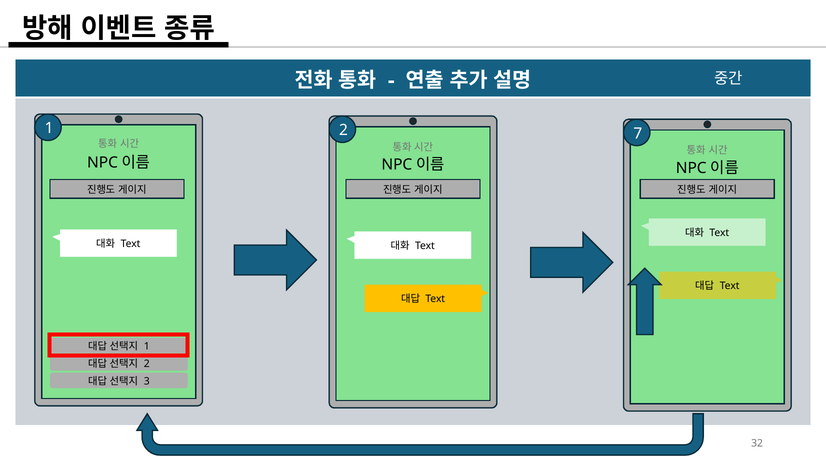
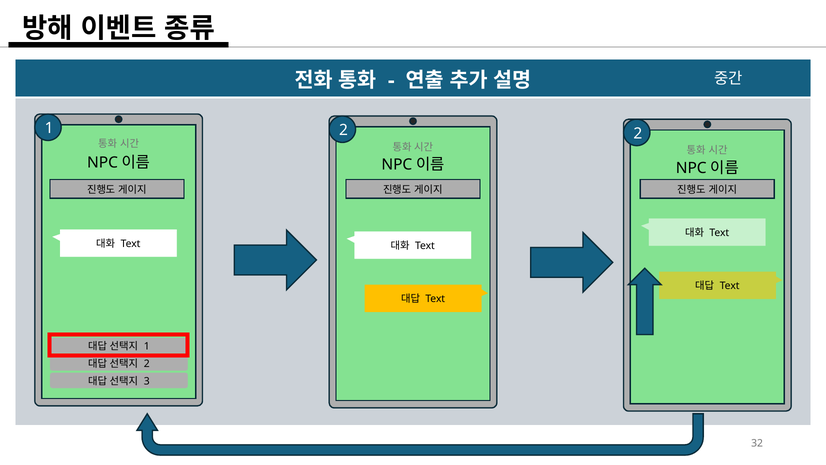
2 7: 7 -> 2 (638, 133)
